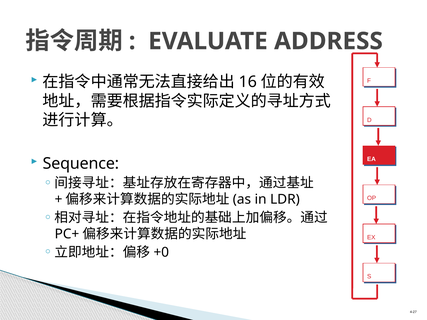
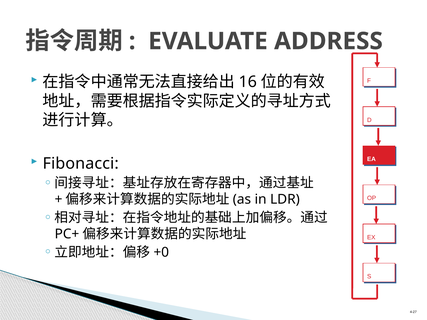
Sequence: Sequence -> Fibonacci (81, 164)
